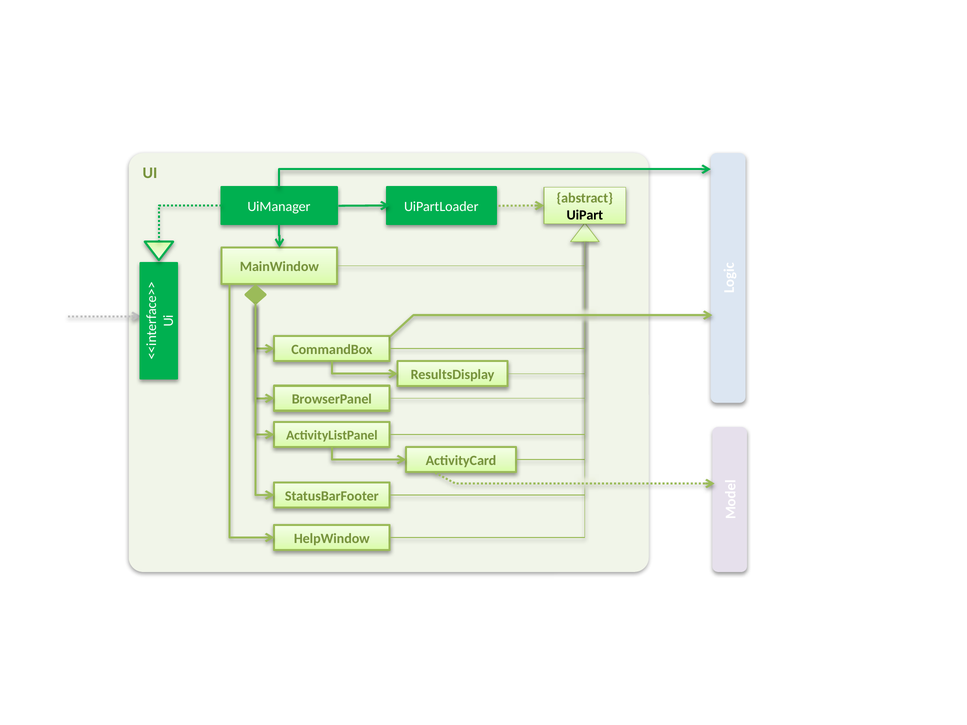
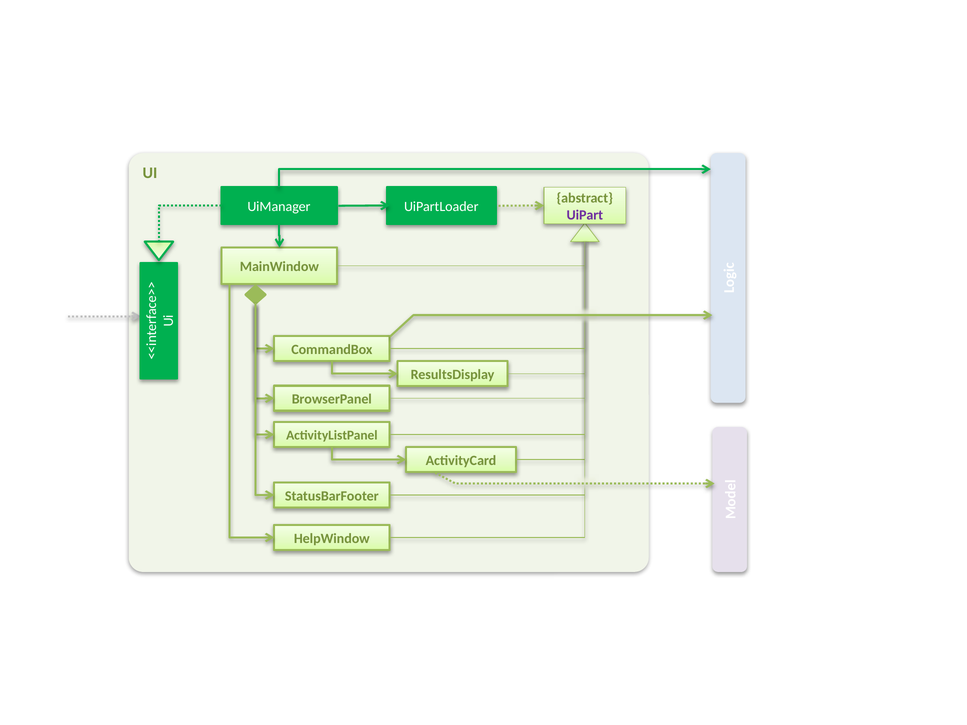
UiPart colour: black -> purple (585, 215)
